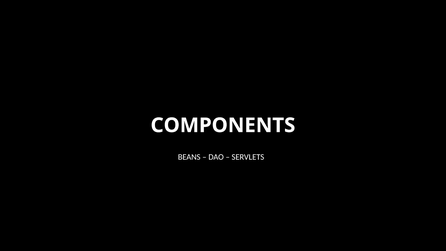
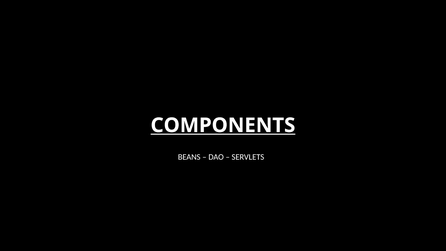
COMPONENTS underline: none -> present (223, 125)
